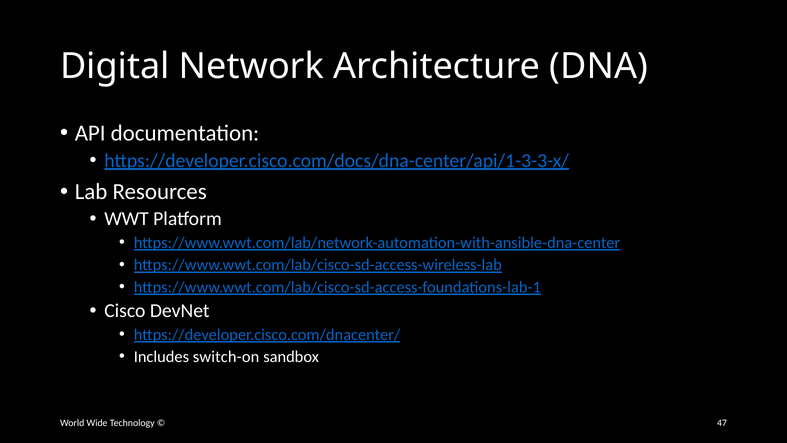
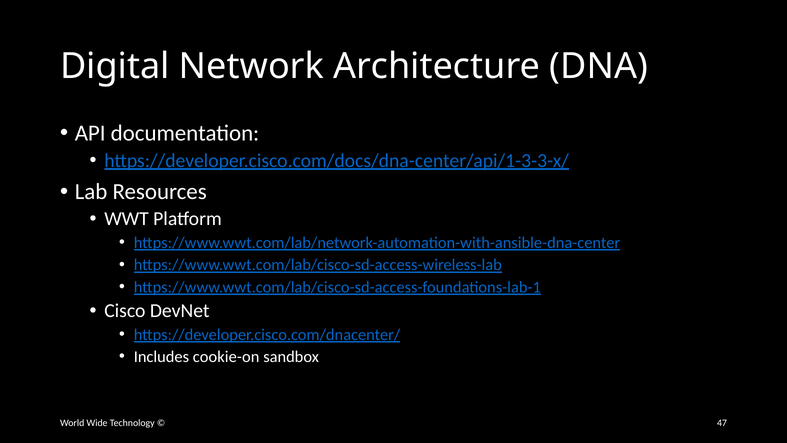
switch-on: switch-on -> cookie-on (226, 356)
